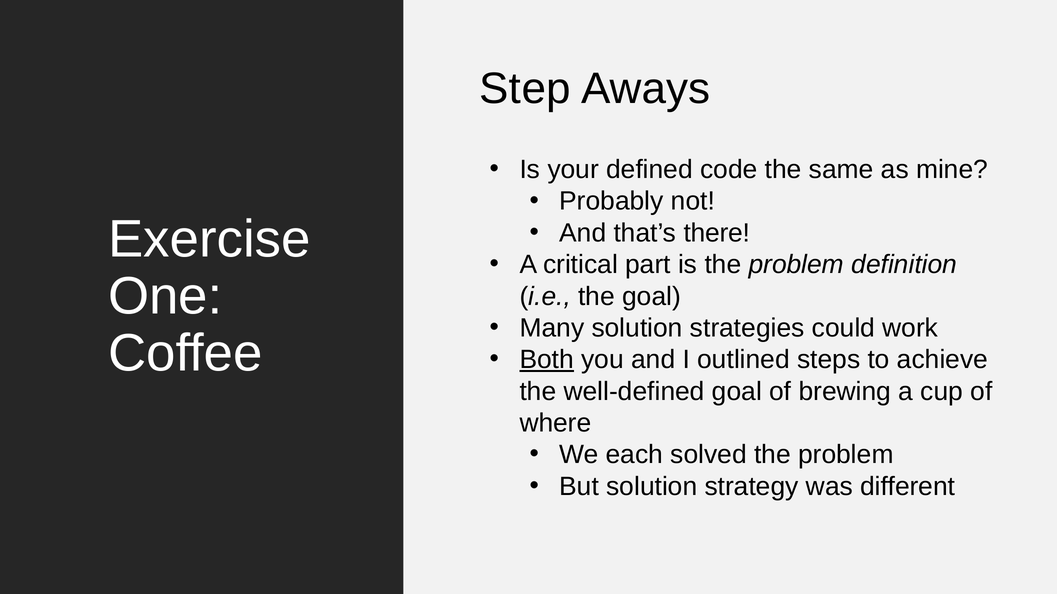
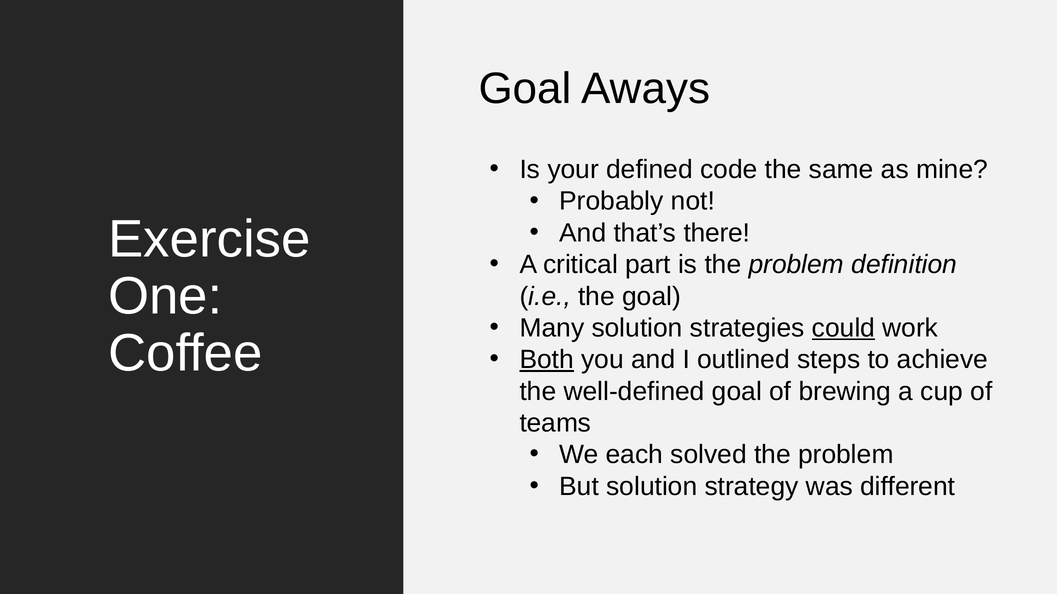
Step: Step -> Goal (525, 89)
could underline: none -> present (843, 328)
where: where -> teams (555, 423)
